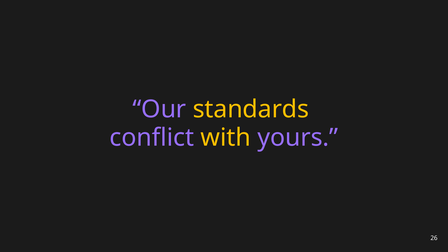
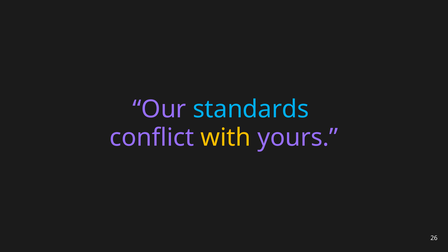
standards colour: yellow -> light blue (251, 109)
